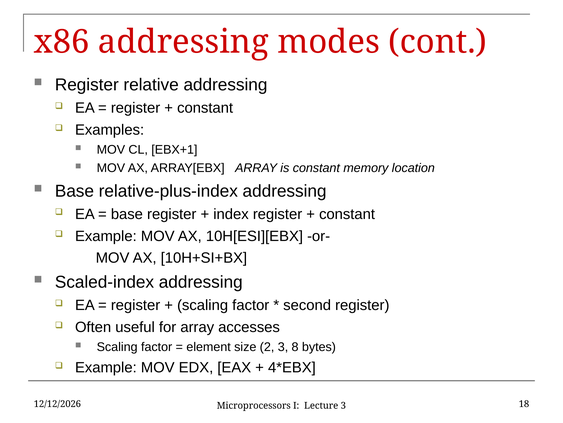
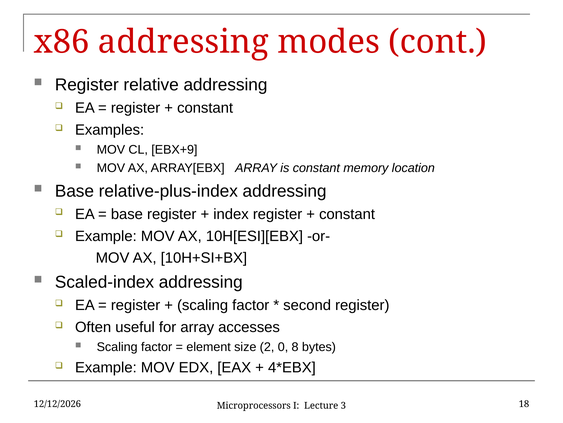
EBX+1: EBX+1 -> EBX+9 (174, 149)
2 3: 3 -> 0 (283, 346)
